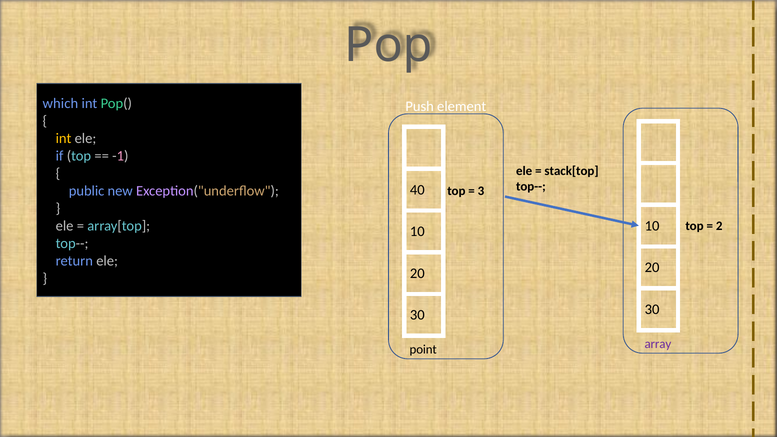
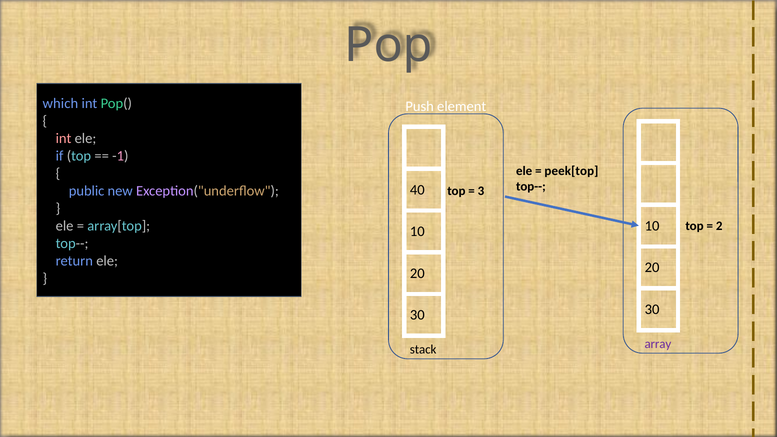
int colour: yellow -> pink (64, 139)
stack[top: stack[top -> peek[top (571, 171)
point: point -> stack (423, 350)
